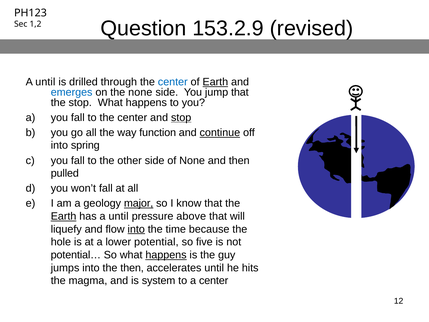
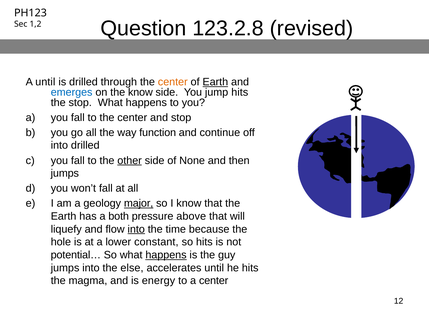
153.2.9: 153.2.9 -> 123.2.8 (228, 28)
center colour: blue -> orange (173, 82)
the none: none -> know (140, 92)
jump that: that -> hits (240, 92)
stop underline: present -> none (181, 117)
continue underline: present -> none (220, 132)
into spring: spring -> drilled (85, 145)
other underline: none -> present (130, 160)
pulled: pulled -> jumps (65, 173)
Earth underline: present -> none (64, 216)
has a until: until -> both (119, 216)
potential: potential -> constant (156, 242)
so five: five -> hits (204, 242)
the then: then -> else (132, 268)
system: system -> energy (158, 280)
